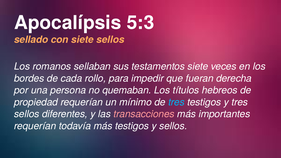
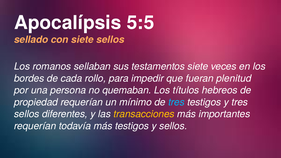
5:3: 5:3 -> 5:5 (140, 23)
derecha: derecha -> plenitud (234, 78)
transacciones colour: pink -> yellow (144, 114)
